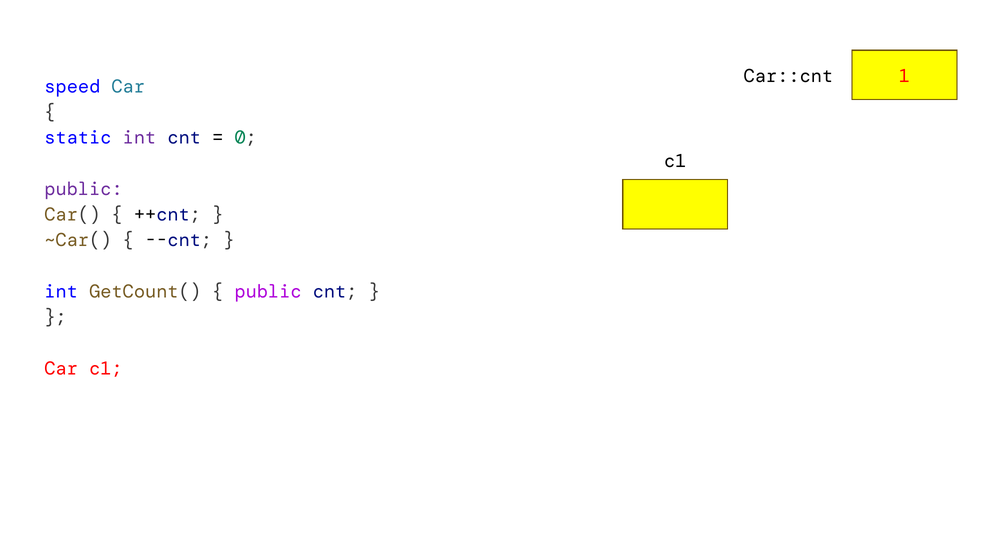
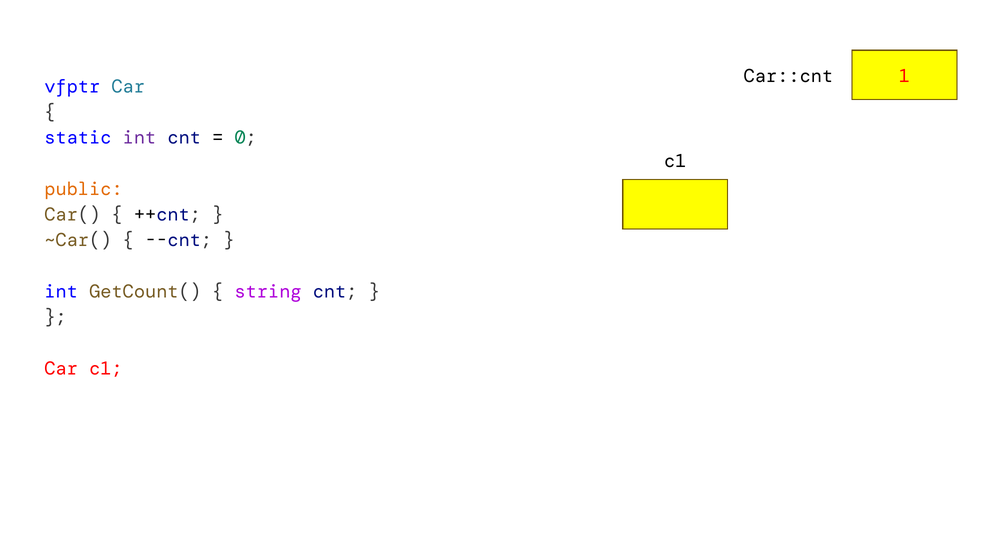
speed: speed -> vfptr (72, 87)
public colour: purple -> orange (84, 189)
public: public -> string (268, 292)
